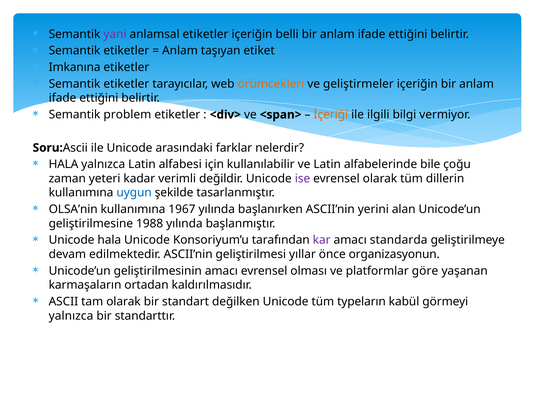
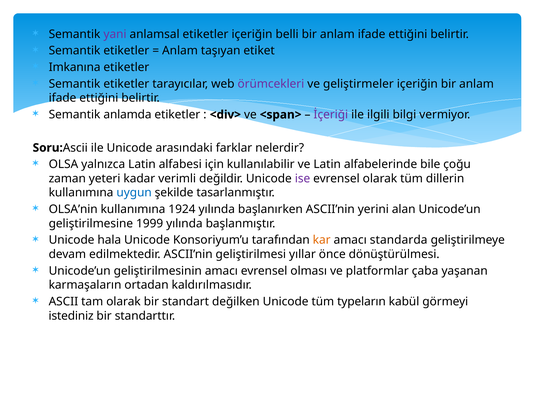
örümcekleri colour: orange -> purple (271, 84)
problem: problem -> anlamda (127, 115)
İçeriği colour: orange -> purple (331, 115)
HALA: HALA -> OLSA (63, 165)
1967: 1967 -> 1924 (182, 210)
1988: 1988 -> 1999 (150, 224)
kar colour: purple -> orange (322, 240)
organizasyonun: organizasyonun -> dönüştürülmesi (394, 255)
göre: göre -> çaba (425, 271)
yalnızca: yalnızca -> istediniz (71, 316)
